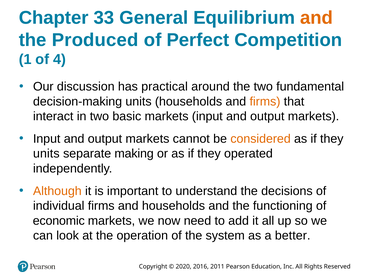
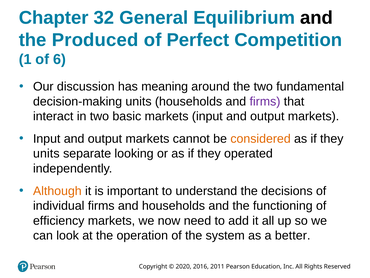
33: 33 -> 32 (104, 18)
and colour: orange -> black (317, 18)
4: 4 -> 6 (59, 59)
practical: practical -> meaning (165, 86)
firms colour: orange -> purple (265, 101)
making: making -> looking (134, 153)
economic: economic -> efficiency (59, 220)
